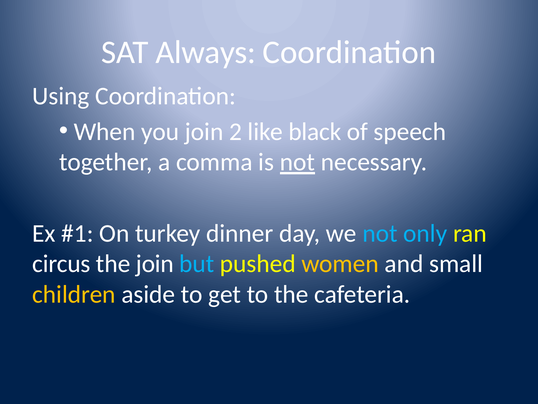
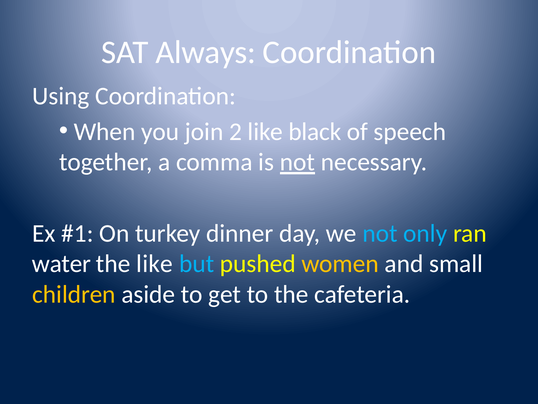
circus: circus -> water (61, 264)
the join: join -> like (155, 264)
